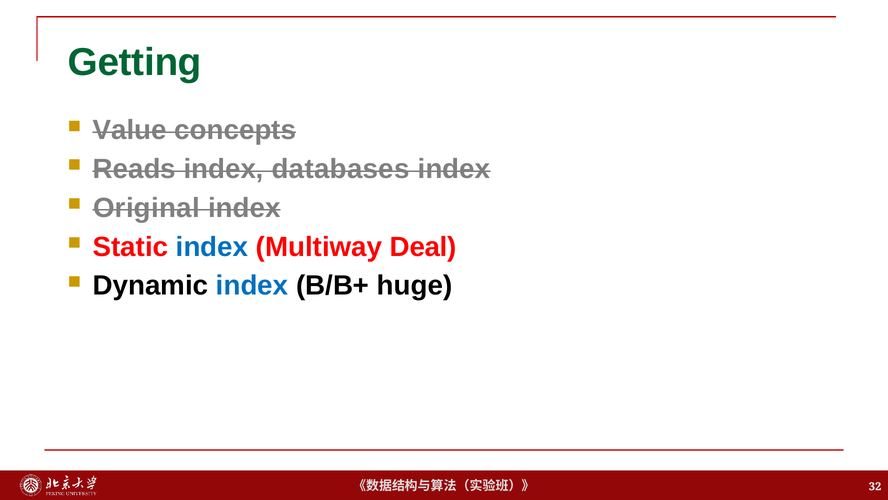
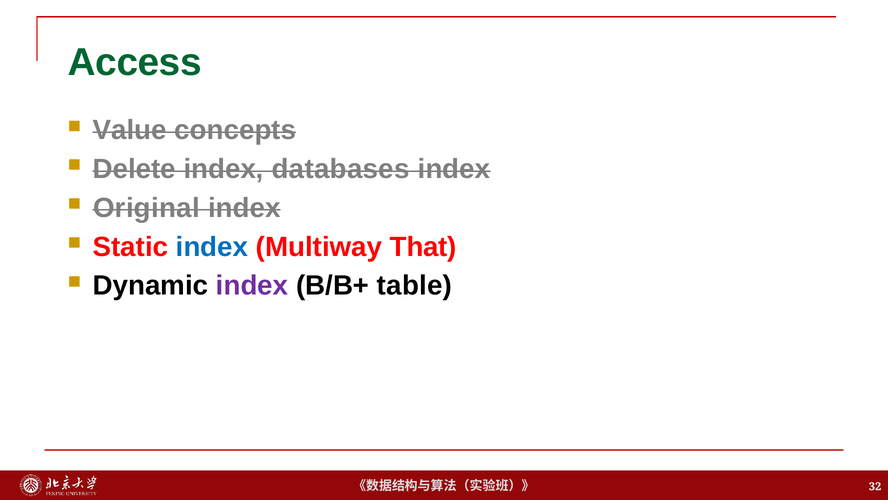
Getting: Getting -> Access (135, 62)
Reads: Reads -> Delete (134, 169)
Deal: Deal -> That (423, 247)
index colour: blue -> purple (252, 285)
huge: huge -> table (415, 285)
